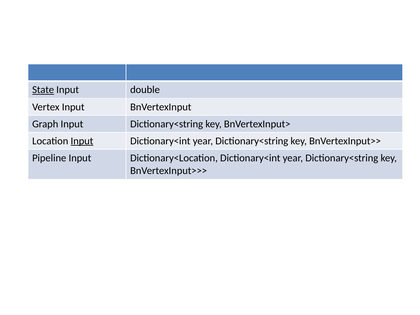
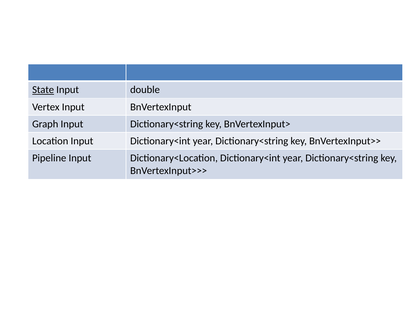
Input underline: present -> none (82, 141)
